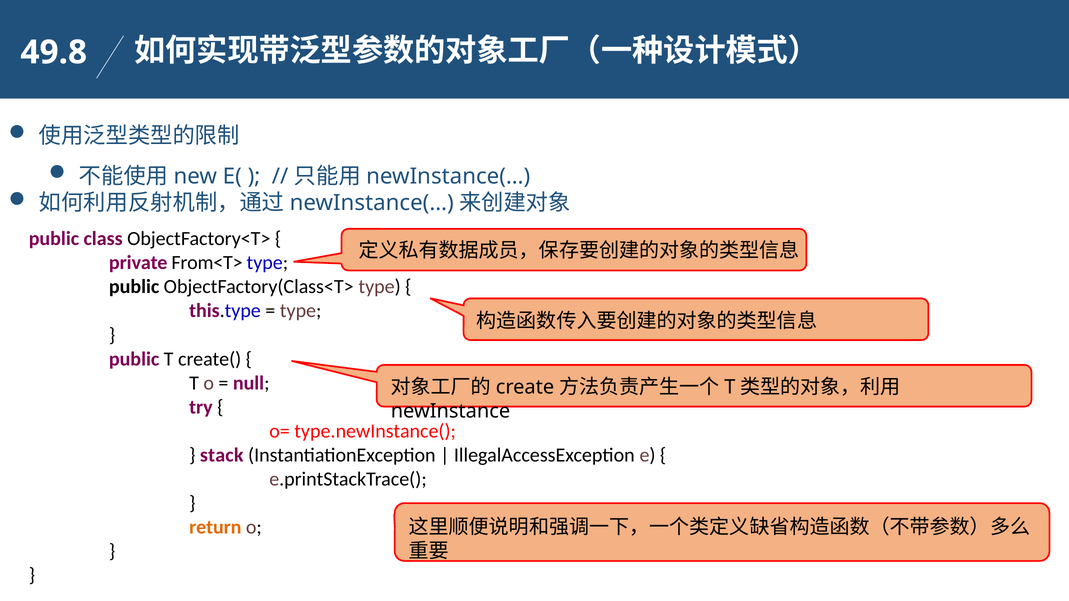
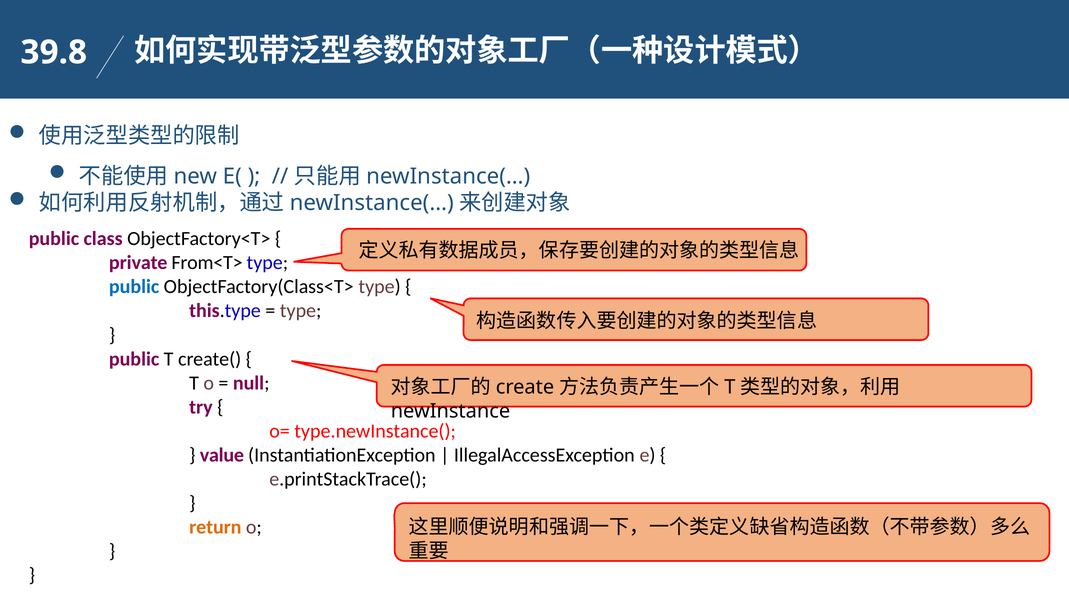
49.8: 49.8 -> 39.8 (54, 52)
public colour: black -> blue (134, 287)
stack: stack -> value (222, 455)
